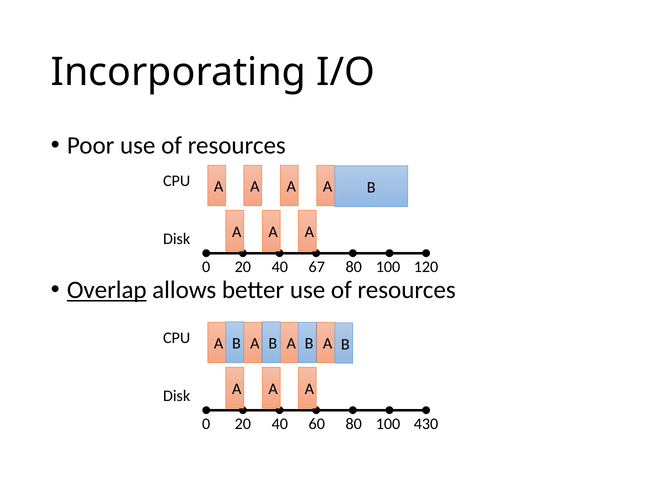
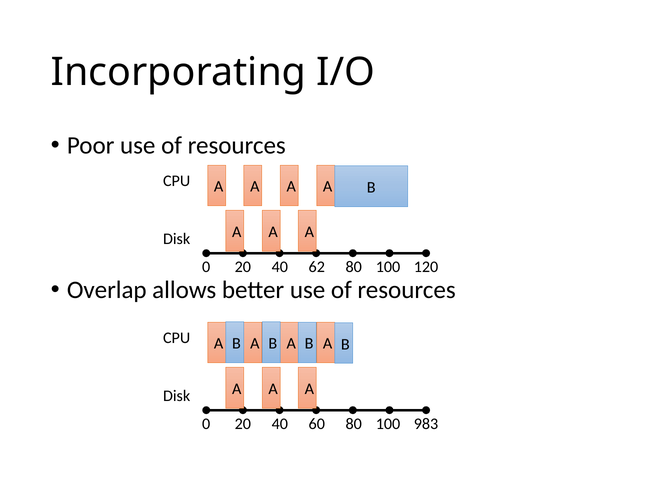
67: 67 -> 62 (317, 267)
Overlap underline: present -> none (107, 290)
430: 430 -> 983 (426, 424)
